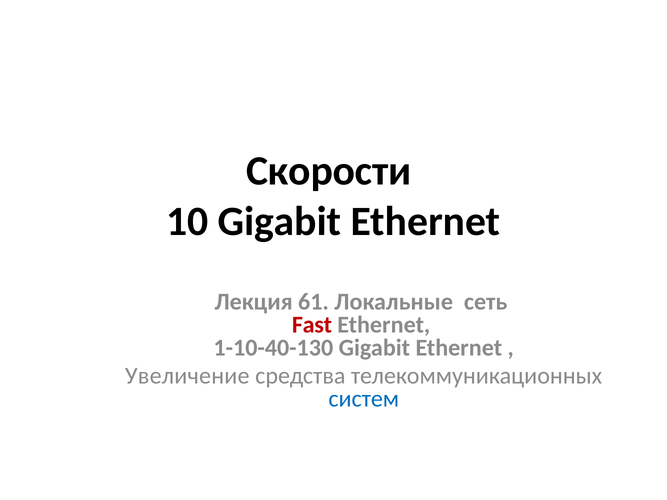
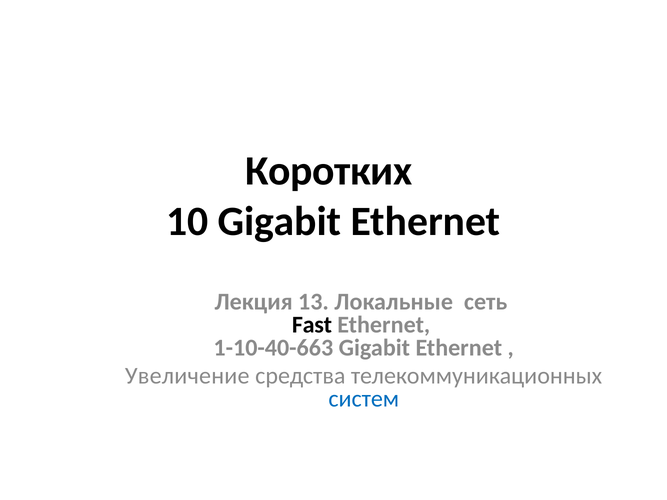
Скорости: Скорости -> Коротких (329, 171)
61: 61 -> 13 (313, 302)
Fast colour: red -> black (312, 325)
1-10-40-130: 1-10-40-130 -> 1-10-40-663 (273, 348)
